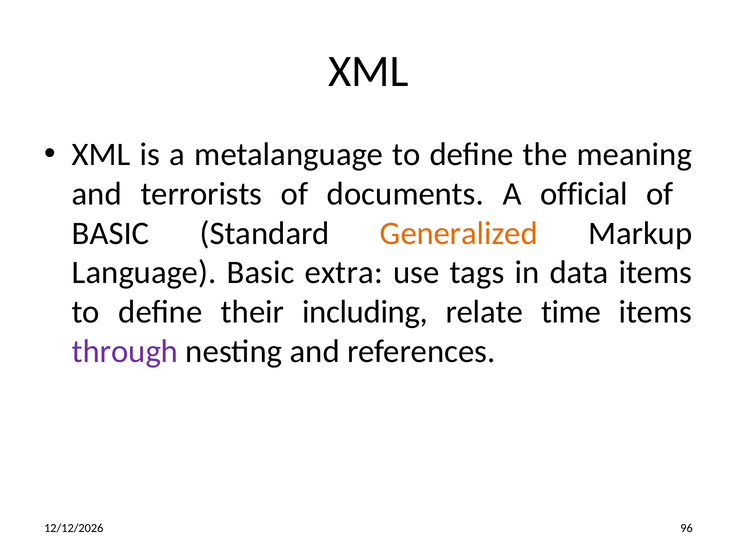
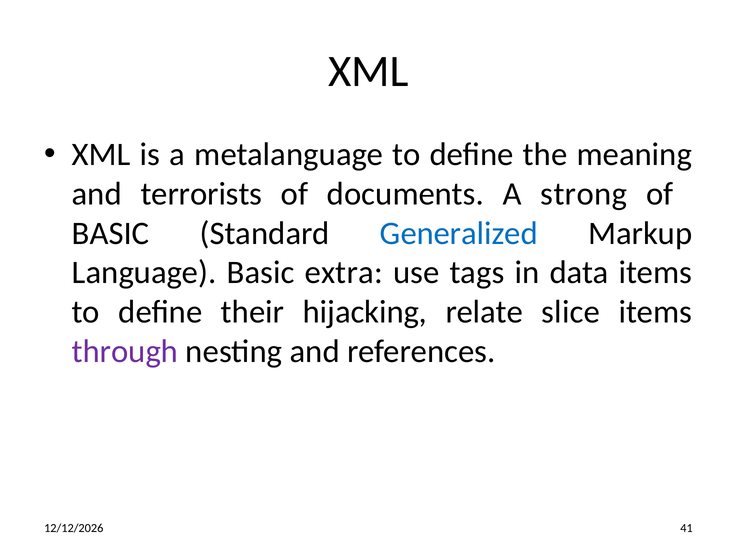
official: official -> strong (584, 194)
Generalized colour: orange -> blue (459, 233)
including: including -> hijacking (365, 312)
time: time -> slice (571, 312)
96: 96 -> 41 (687, 528)
